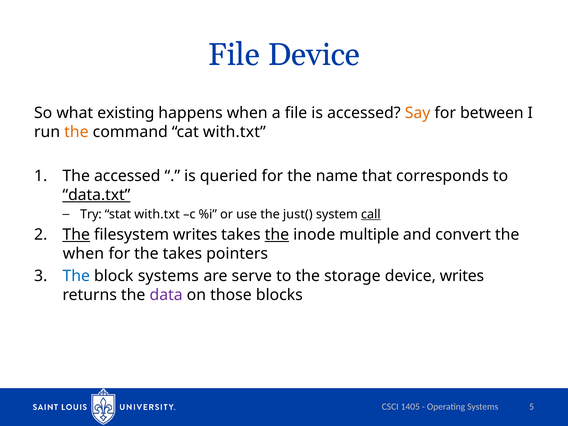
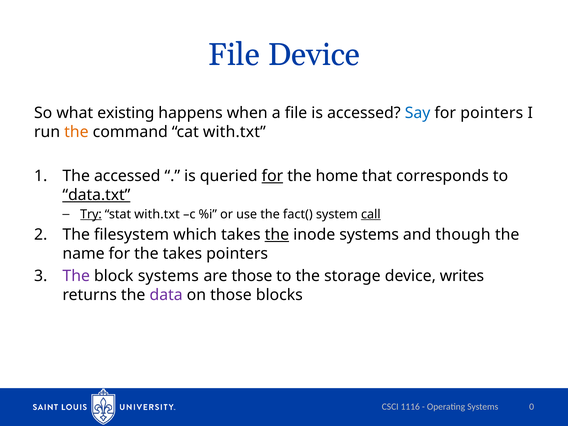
Say colour: orange -> blue (418, 113)
for between: between -> pointers (492, 113)
for underline: none -> present (272, 176)
name: name -> home (337, 176)
Try underline: none -> present (91, 214)
just(: just( -> fact( (298, 214)
The underline: present -> none (76, 235)
filesystem writes: writes -> which (195, 235)
inode multiple: multiple -> systems (369, 235)
convert: convert -> though (463, 235)
when: when -> name (84, 254)
The colour: blue -> purple (76, 276)
are serve: serve -> those (252, 276)
1405: 1405 -> 1116 (410, 407)
5: 5 -> 0 (532, 407)
